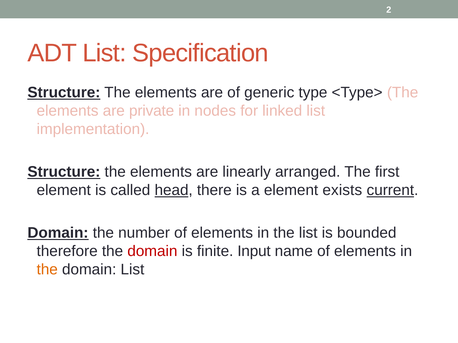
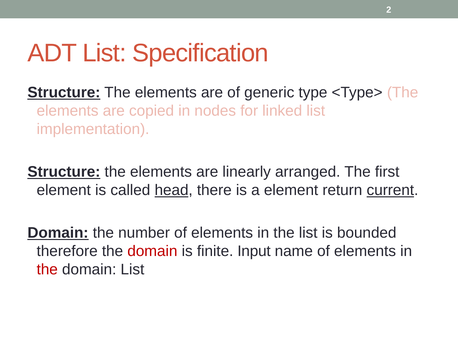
private: private -> copied (152, 111)
exists: exists -> return (342, 190)
the colour: orange -> red (47, 270)
